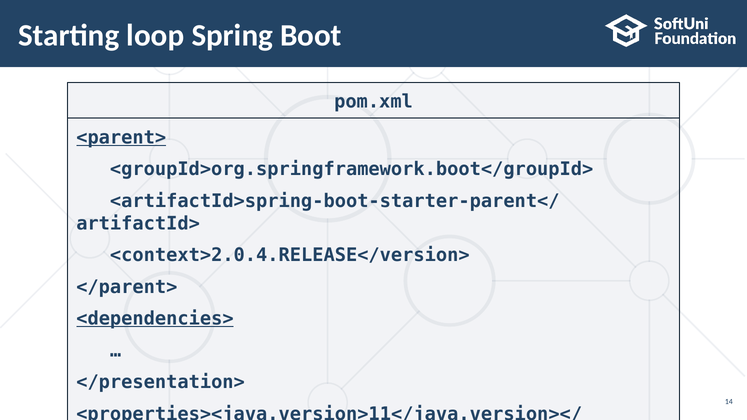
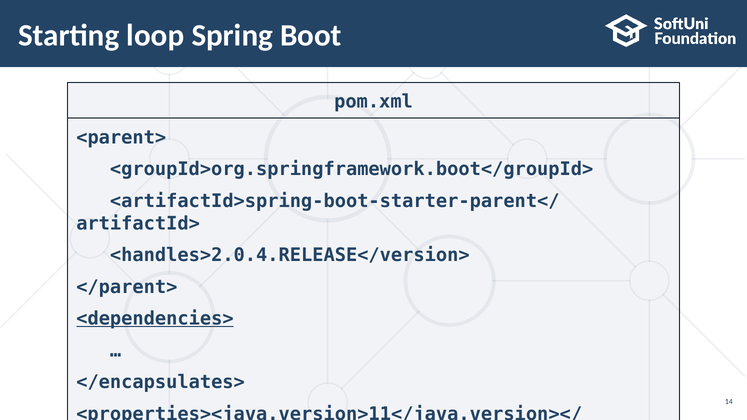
<parent> underline: present -> none (121, 138)
<context>2.0.4.RELEASE</version>: <context>2.0.4.RELEASE</version> -> <handles>2.0.4.RELEASE</version> (290, 255)
</presentation>: </presentation> -> </encapsulates> (161, 382)
